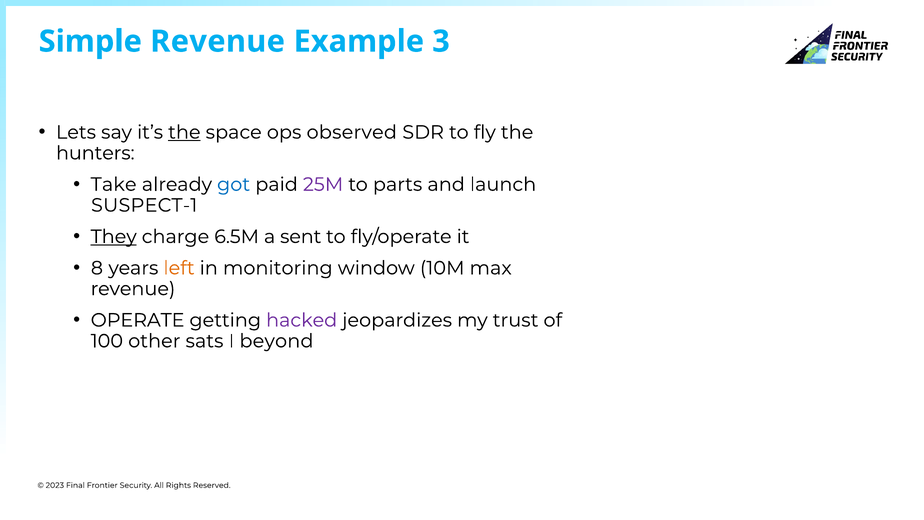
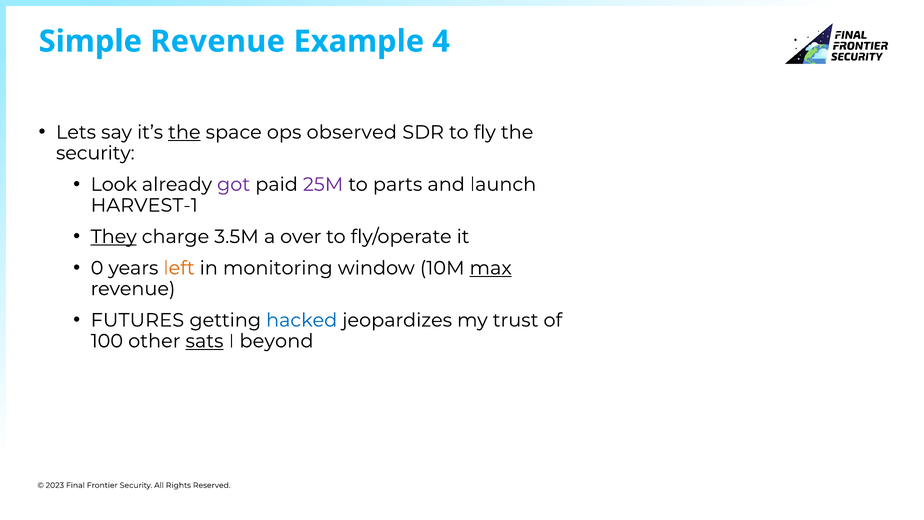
3: 3 -> 4 (441, 41)
hunters: hunters -> security (95, 153)
Take: Take -> Look (114, 184)
got colour: blue -> purple (234, 184)
SUSPECT-1: SUSPECT-1 -> HARVEST-1 (144, 205)
6.5M: 6.5M -> 3.5M (237, 237)
sent: sent -> over (301, 237)
8: 8 -> 0 (97, 268)
max underline: none -> present (491, 268)
OPERATE: OPERATE -> FUTURES (137, 320)
hacked colour: purple -> blue (302, 320)
sats underline: none -> present (205, 341)
